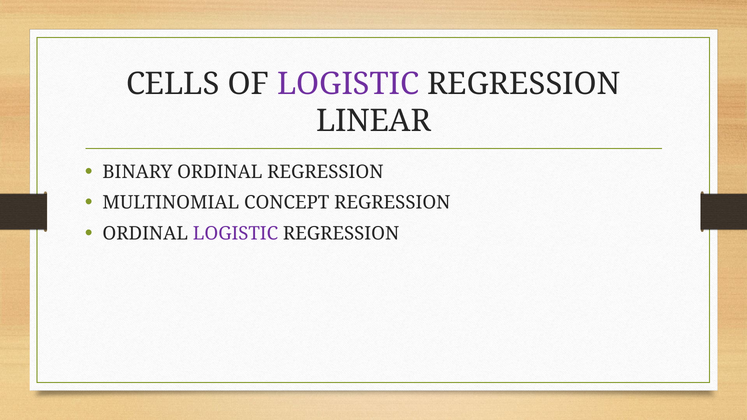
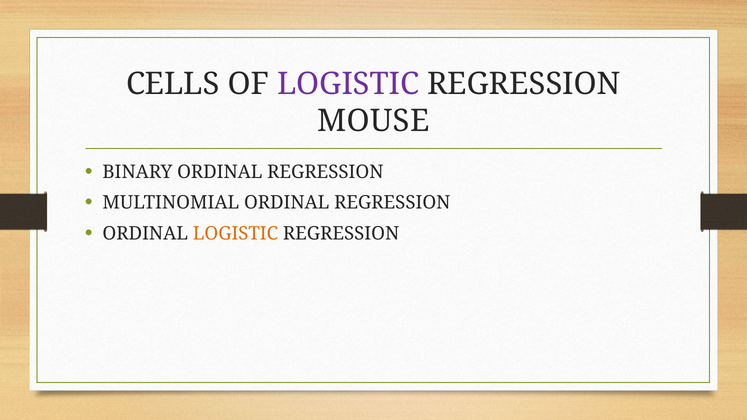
LINEAR: LINEAR -> MOUSE (373, 121)
MULTINOMIAL CONCEPT: CONCEPT -> ORDINAL (287, 203)
LOGISTIC colour: purple -> orange (235, 234)
